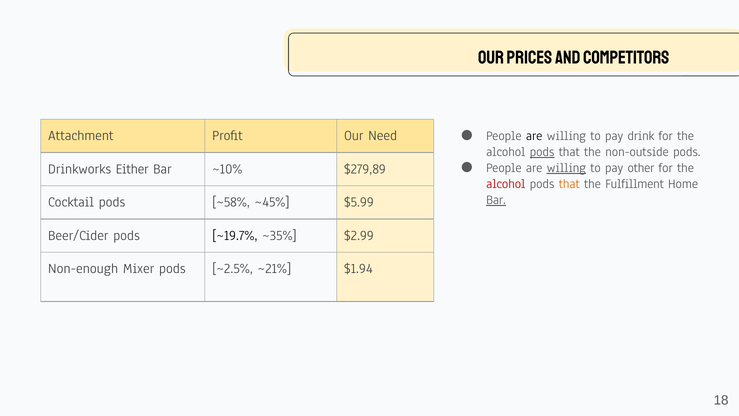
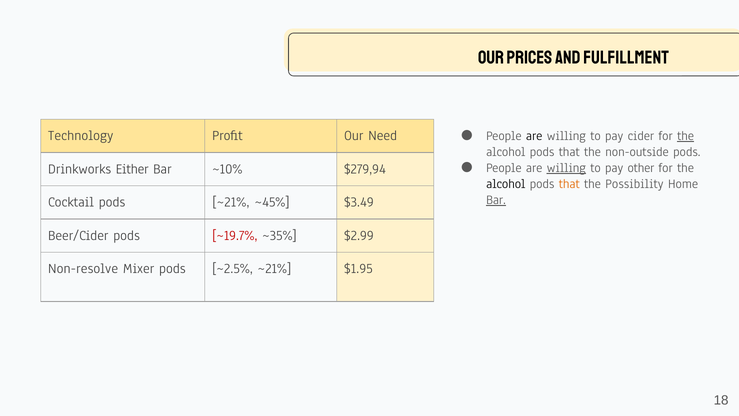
competitors: competitors -> fulfillment (626, 58)
drink: drink -> cider (641, 136)
the underline: none -> present (686, 136)
Attachment: Attachment -> Technology (81, 136)
pods underline: present -> none (542, 152)
$279,89: $279,89 -> $279,94 (365, 169)
alcohol colour: red -> black (506, 184)
Fulfillment: Fulfillment -> Possibility (634, 184)
pods ~58%: ~58% -> ~21% (231, 202)
$5.99: $5.99 -> $3.49 (359, 202)
~19.7% colour: black -> red (235, 235)
Non-enough: Non-enough -> Non-resolve (83, 268)
$1.94: $1.94 -> $1.95 (358, 268)
